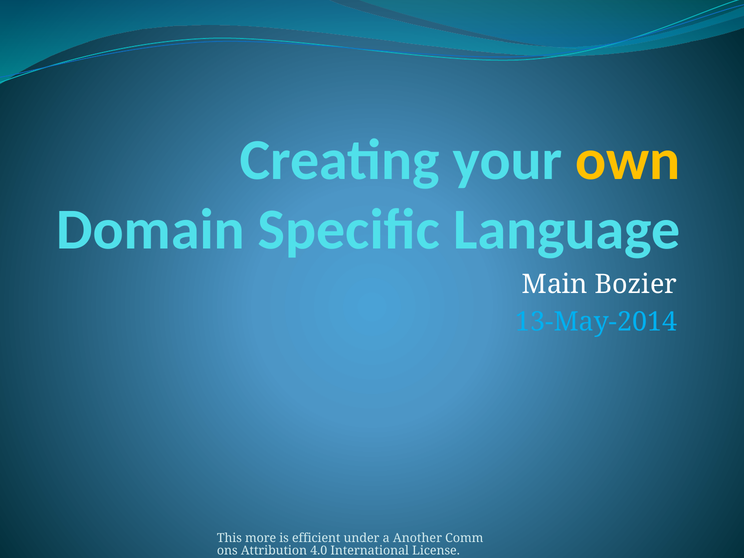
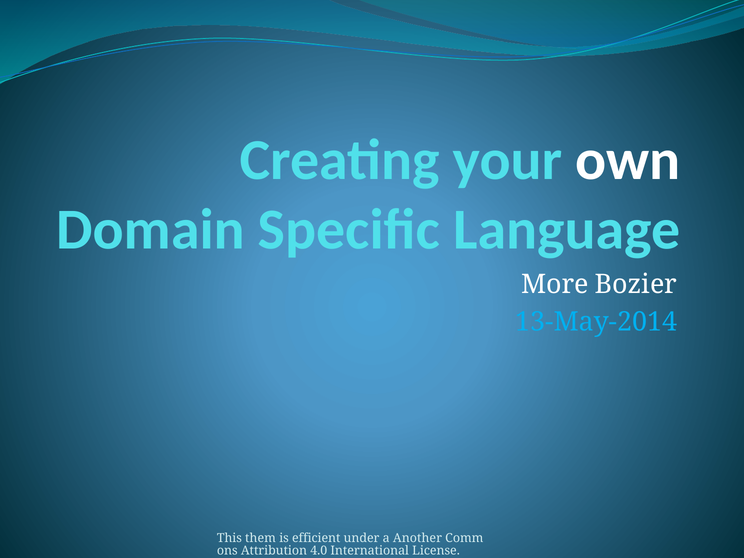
own colour: yellow -> white (628, 160)
Main: Main -> More (555, 284)
more: more -> them (261, 538)
